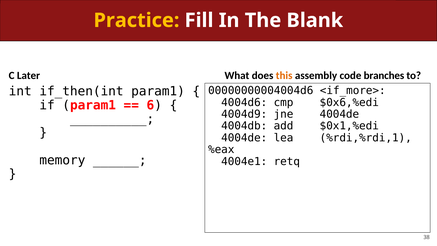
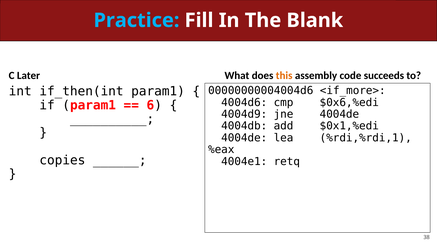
Practice colour: yellow -> light blue (136, 20)
branches: branches -> succeeds (384, 75)
memory: memory -> copies (62, 160)
